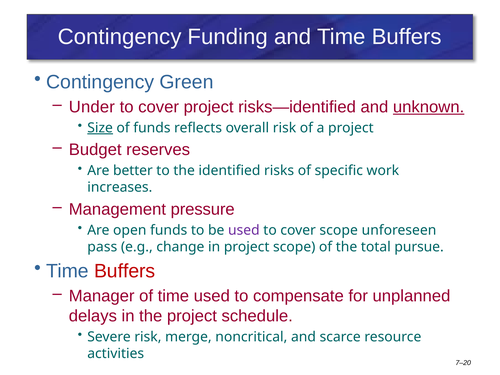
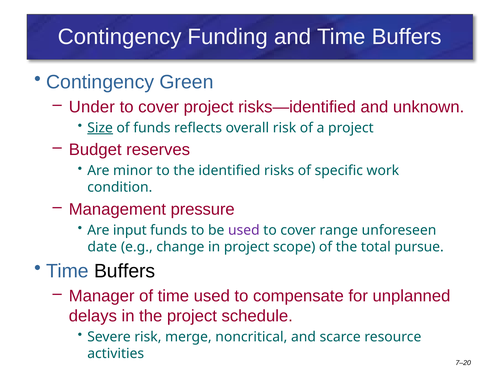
unknown underline: present -> none (429, 107)
better: better -> minor (133, 171)
increases: increases -> condition (120, 187)
open: open -> input (130, 230)
cover scope: scope -> range (339, 230)
pass: pass -> date (102, 247)
Buffers colour: red -> black (125, 271)
